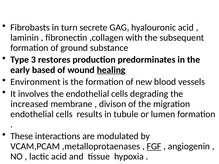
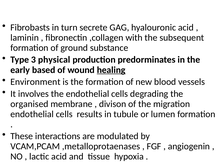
restores: restores -> physical (54, 60)
increased: increased -> organised (29, 104)
FGF underline: present -> none (154, 147)
